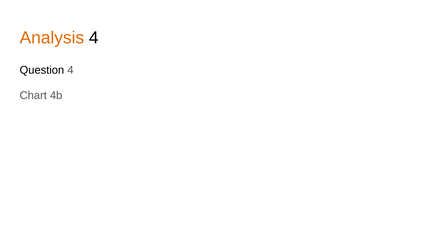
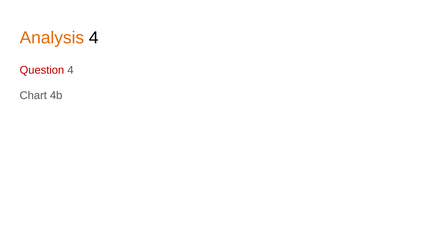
Question colour: black -> red (42, 70)
